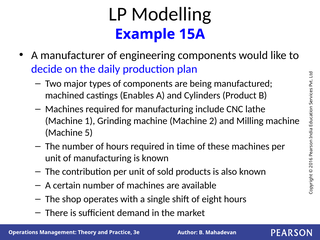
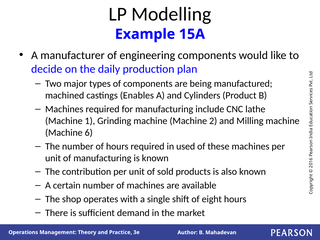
Machine 5: 5 -> 6 (89, 133)
time: time -> used (186, 146)
